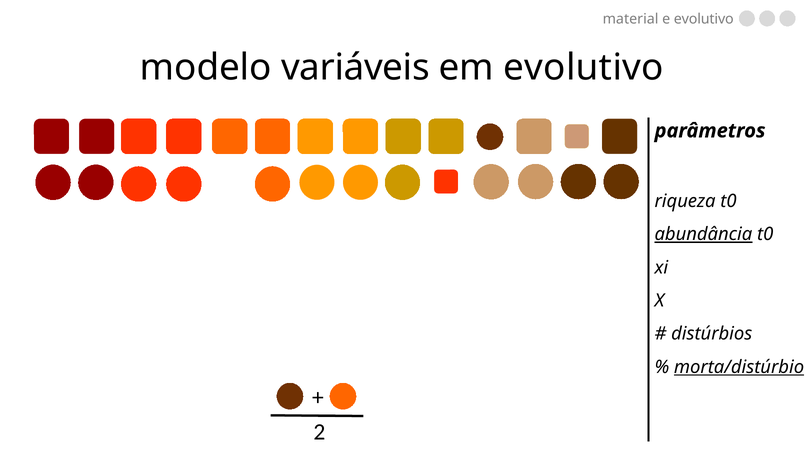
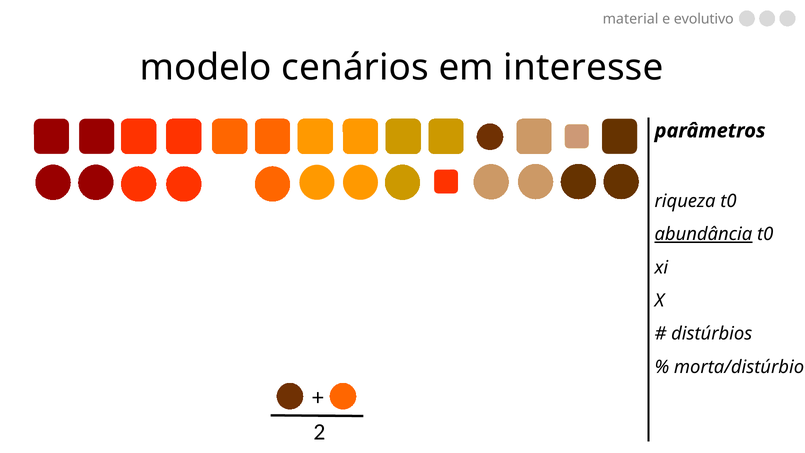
variáveis: variáveis -> cenários (355, 68)
em evolutivo: evolutivo -> interesse (584, 68)
morta/distúrbio underline: present -> none (739, 367)
